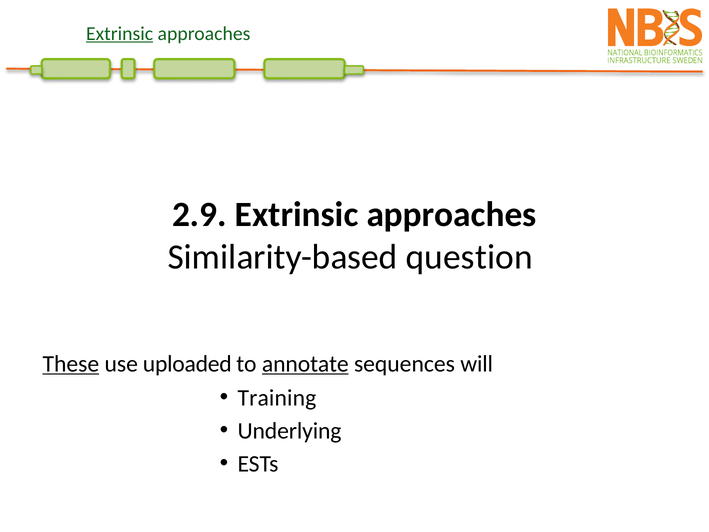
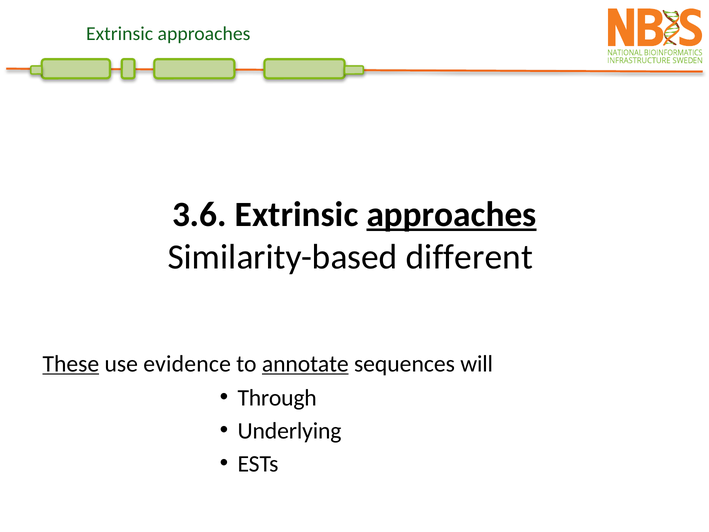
Extrinsic underline: present -> none (120, 34)
2.9: 2.9 -> 3.6 (199, 214)
approaches underline: none -> present (452, 214)
question: question -> different (469, 257)
uploaded: uploaded -> evidence (187, 364)
Training: Training -> Through (277, 398)
